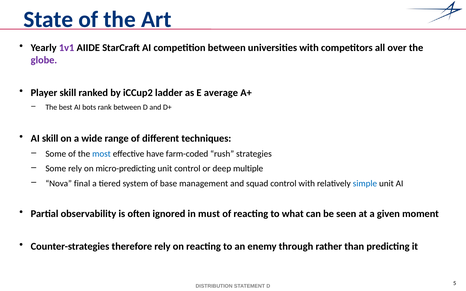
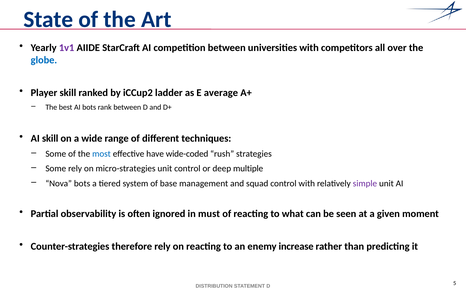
globe colour: purple -> blue (44, 60)
farm-coded: farm-coded -> wide-coded (187, 154)
micro-predicting: micro-predicting -> micro-strategies (126, 169)
Nova final: final -> bots (82, 184)
simple colour: blue -> purple (365, 184)
through: through -> increase (296, 247)
